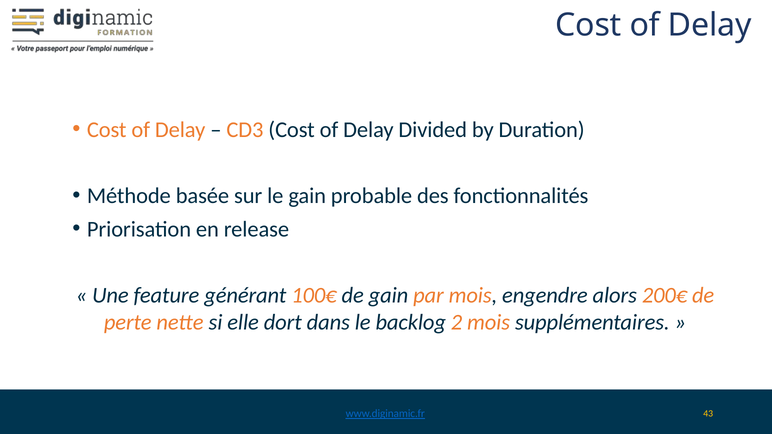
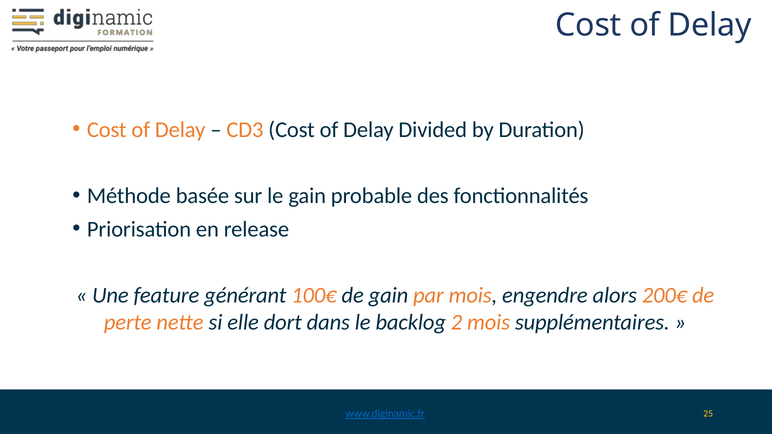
43: 43 -> 25 (708, 414)
